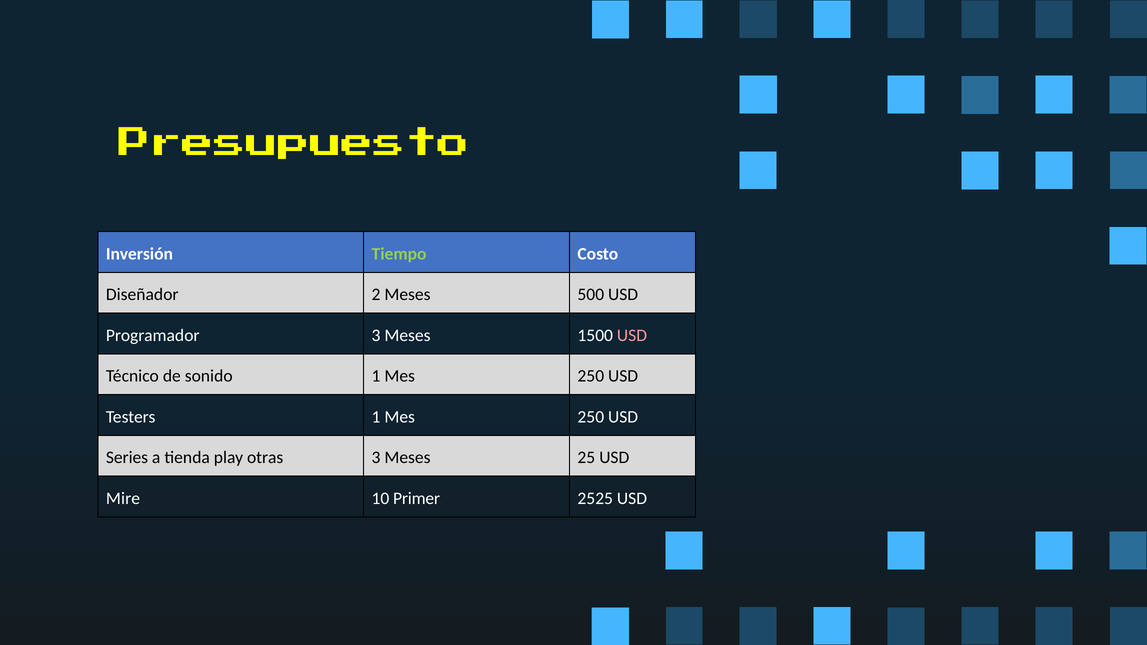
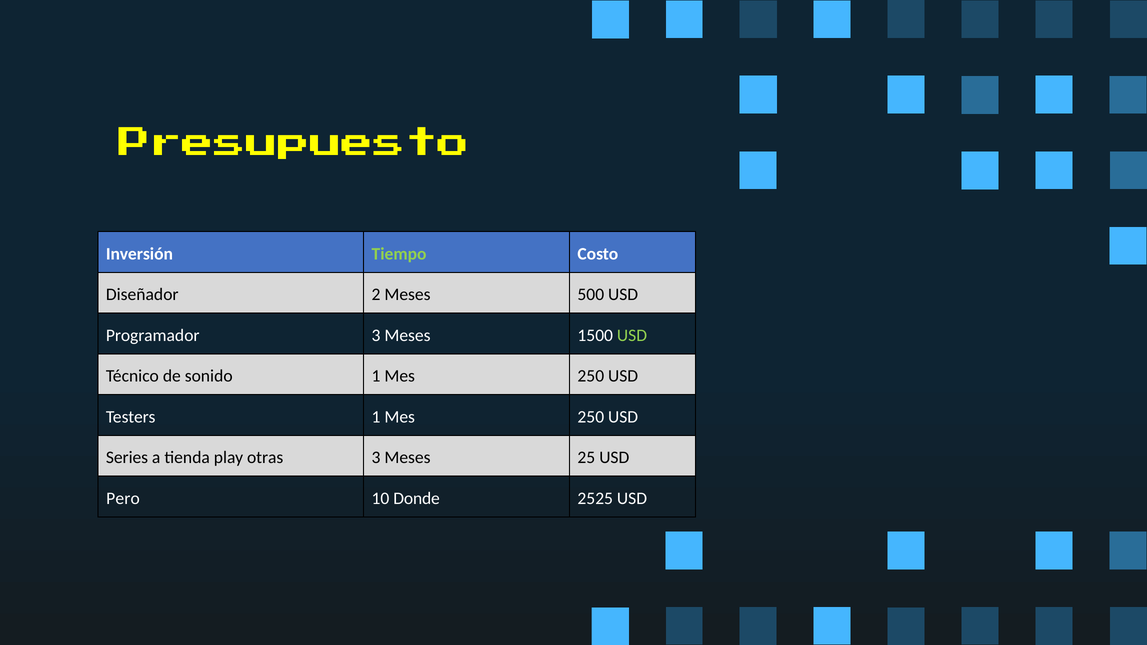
USD colour: pink -> light green (632, 335)
Mire: Mire -> Pero (123, 499)
Primer: Primer -> Donde (417, 499)
